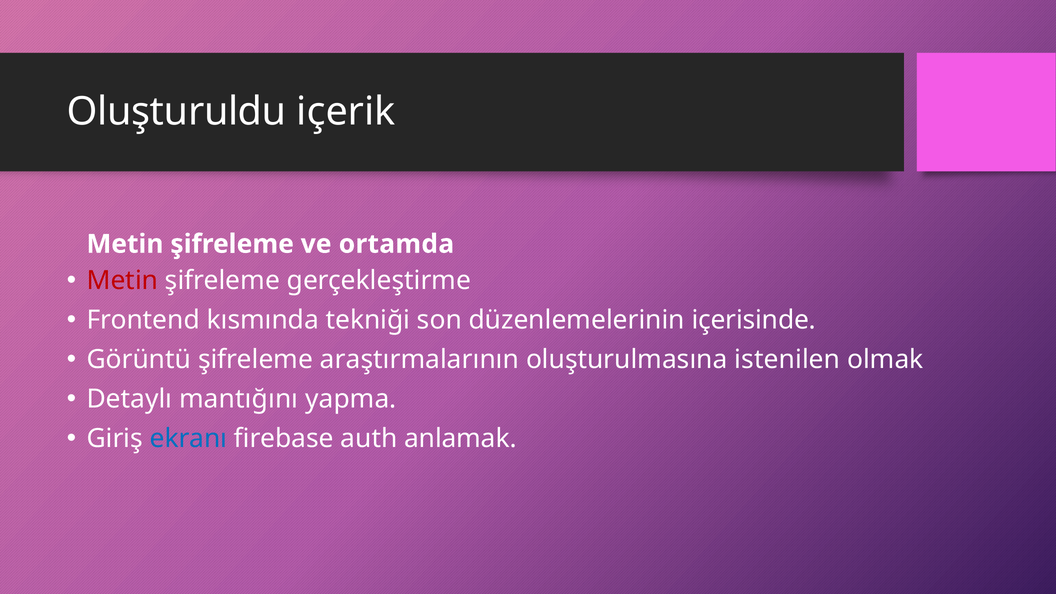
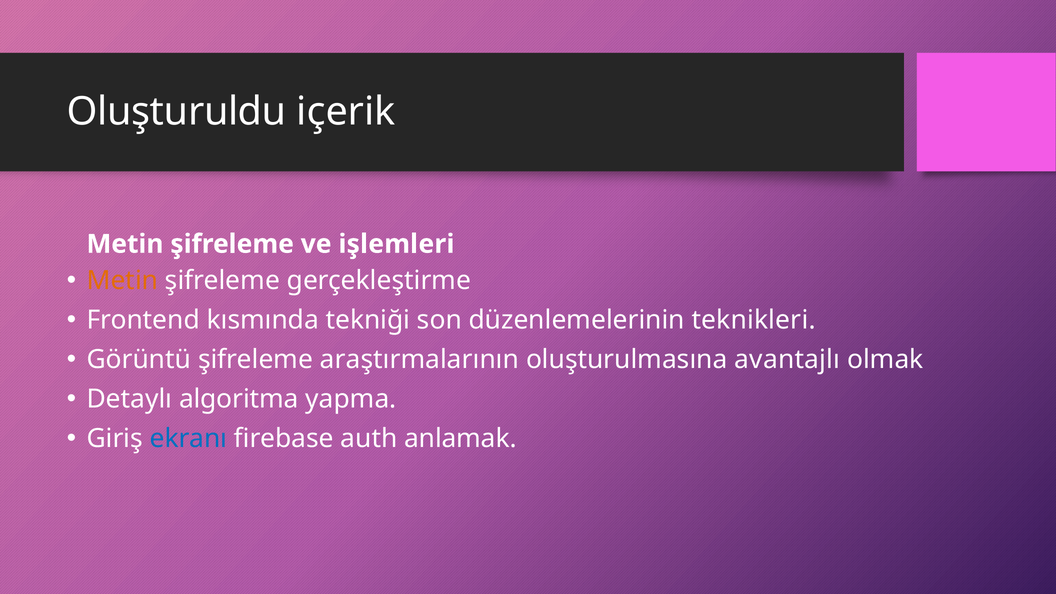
ortamda: ortamda -> işlemleri (396, 244)
Metin colour: red -> orange (122, 281)
içerisinde: içerisinde -> teknikleri (754, 320)
istenilen: istenilen -> avantajlı (787, 360)
mantığını: mantığını -> algoritma (239, 399)
